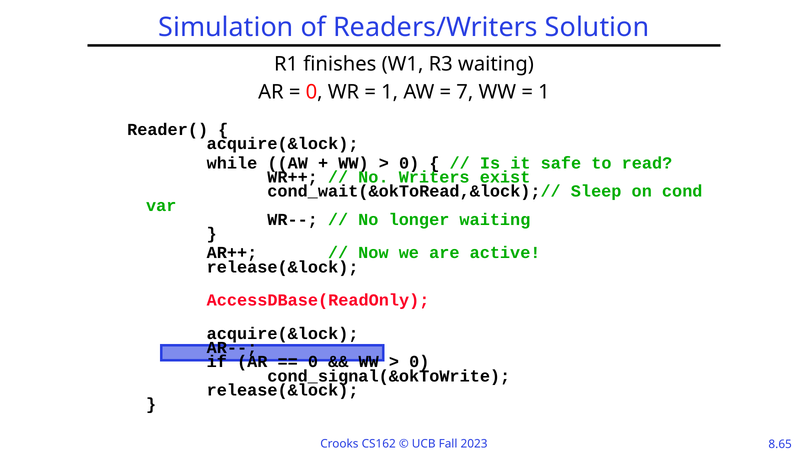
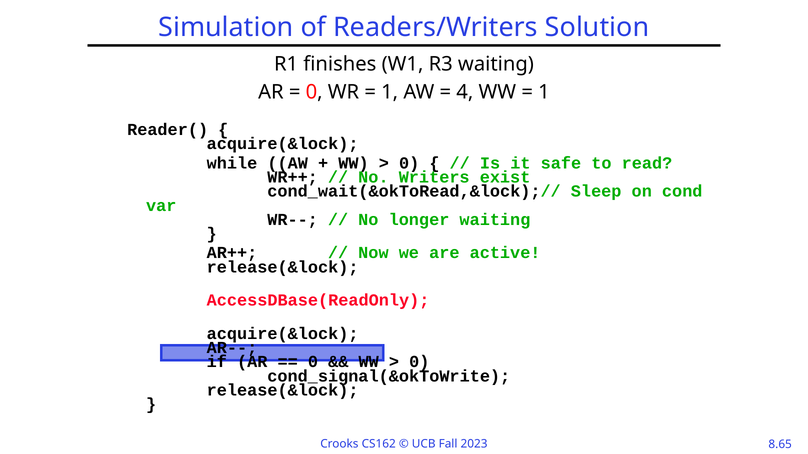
7: 7 -> 4 (465, 92)
